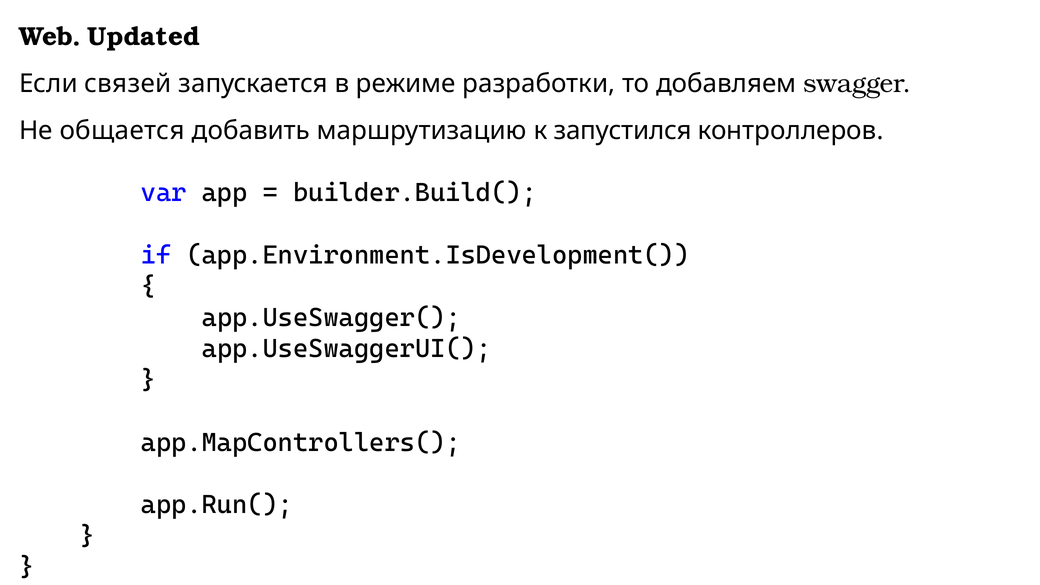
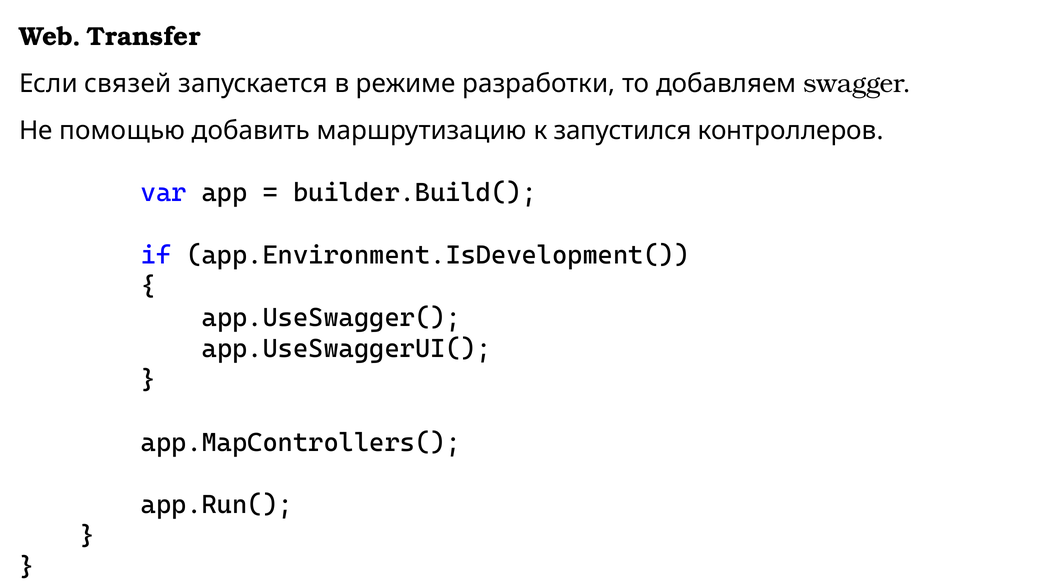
Updated: Updated -> Transfer (144, 37)
общается: общается -> помощью (122, 130)
